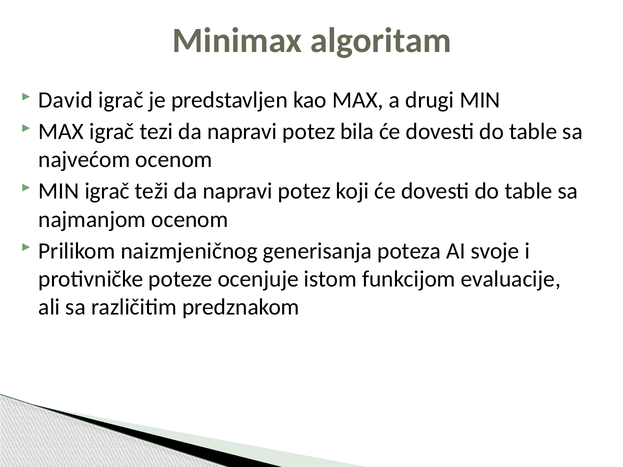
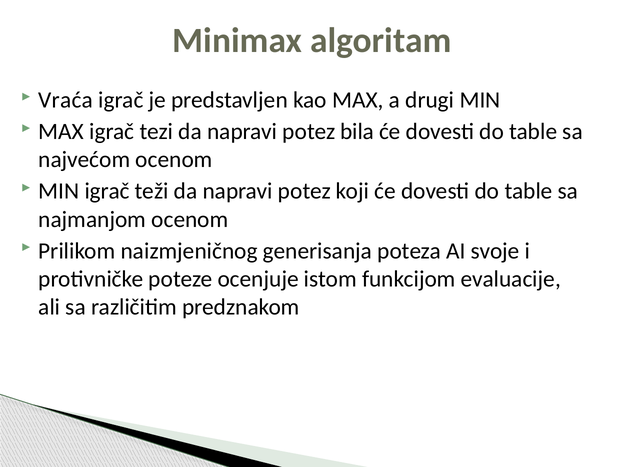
David: David -> Vraća (66, 100)
